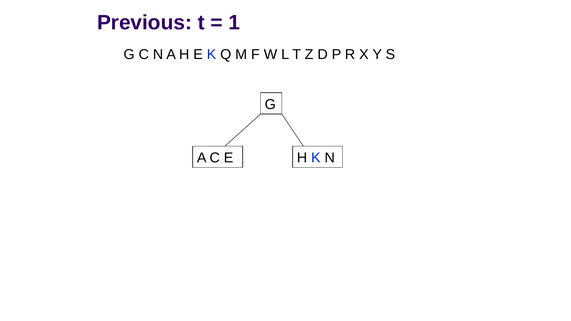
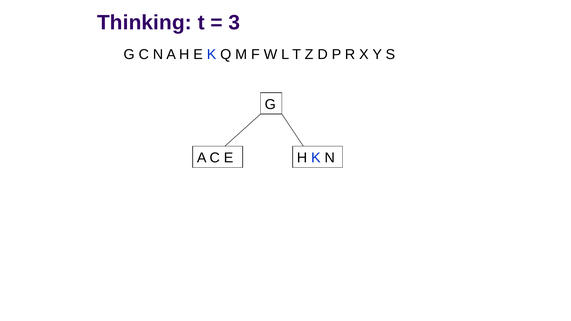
Previous: Previous -> Thinking (144, 22)
1: 1 -> 3 (234, 22)
